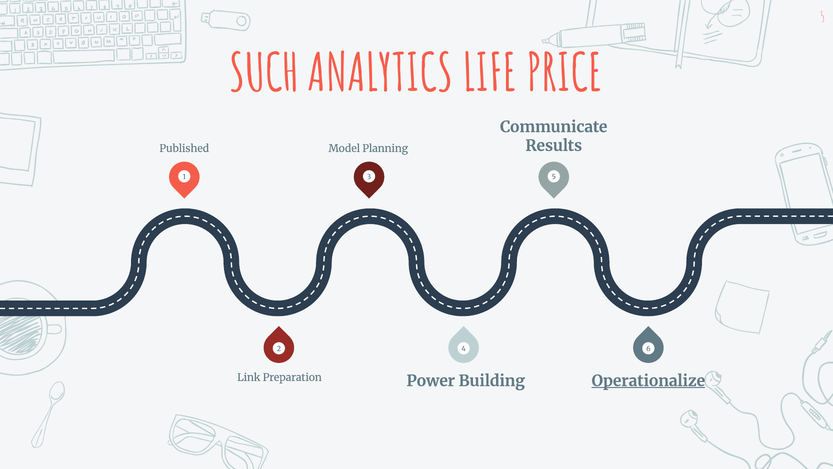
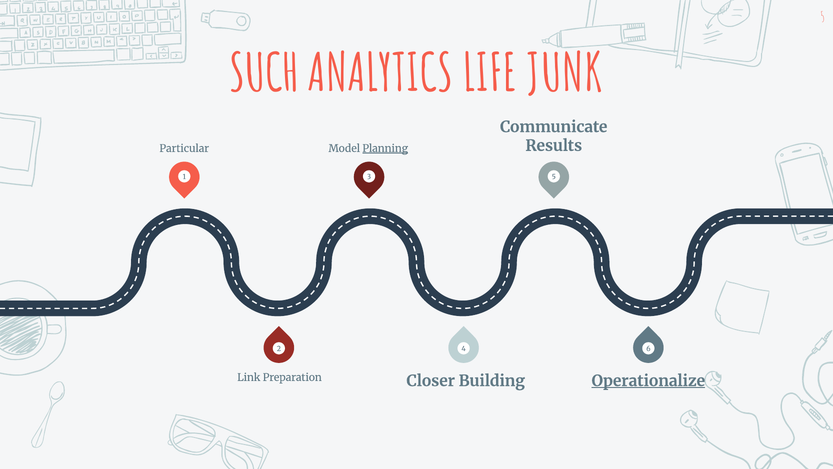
PRICE: PRICE -> JUNK (565, 74)
Published: Published -> Particular (184, 148)
Planning underline: none -> present (385, 148)
Power: Power -> Closer (431, 381)
